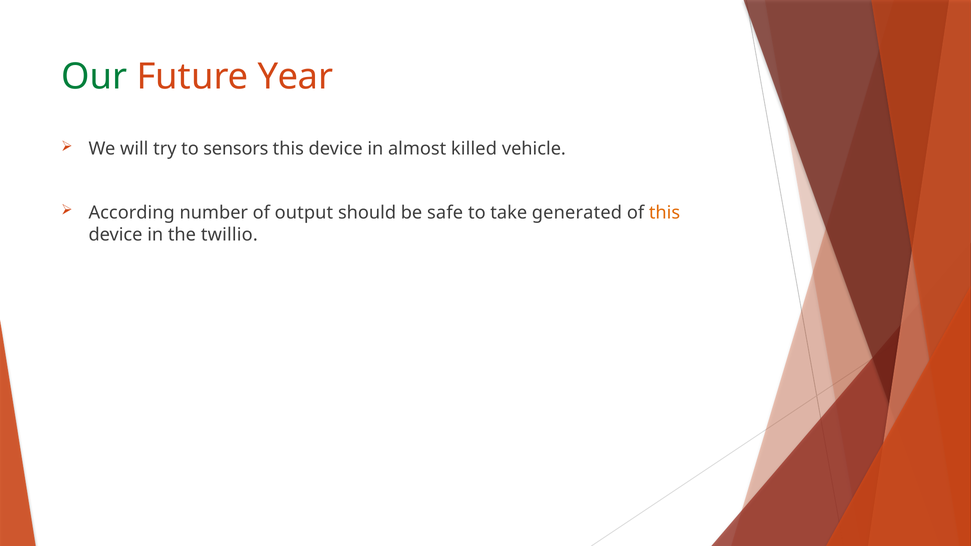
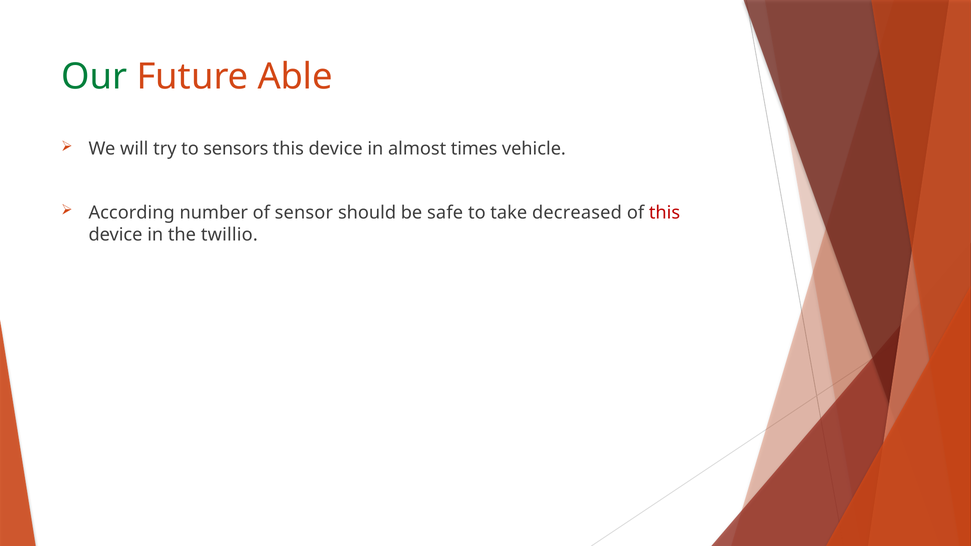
Year: Year -> Able (295, 77)
killed: killed -> times (474, 149)
output: output -> sensor (304, 213)
generated: generated -> decreased (577, 213)
this colour: orange -> red (665, 213)
